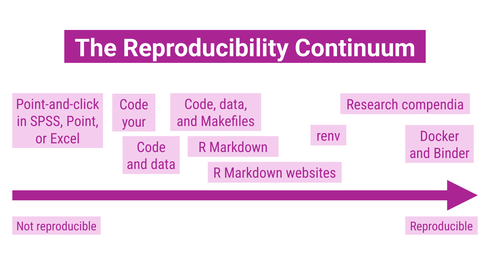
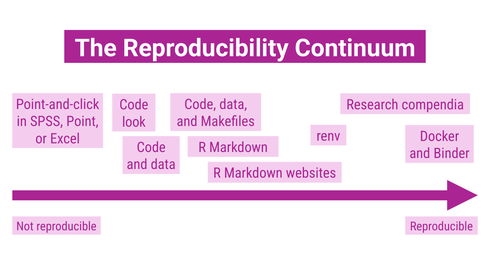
your: your -> look (134, 122)
